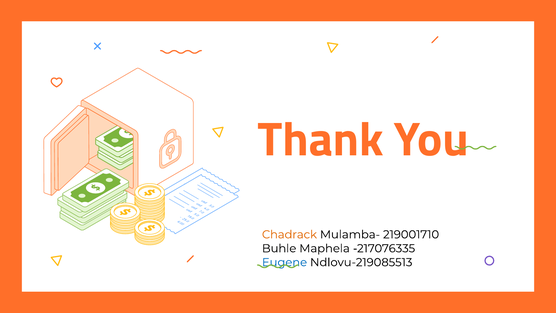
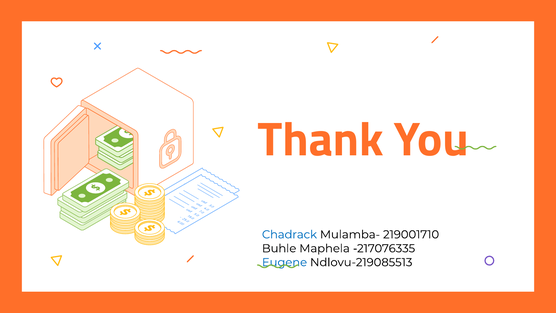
Chadrack colour: orange -> blue (289, 234)
